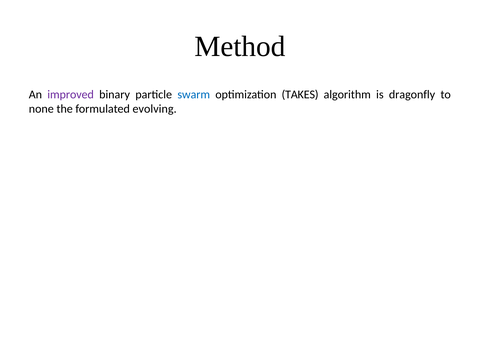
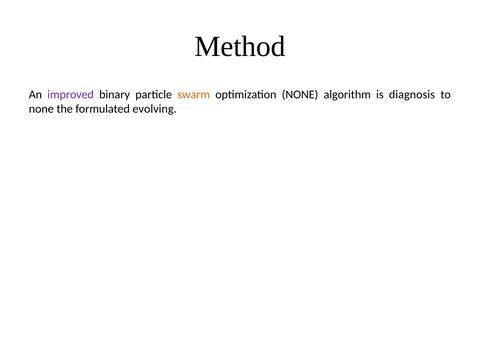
swarm colour: blue -> orange (194, 94)
optimization TAKES: TAKES -> NONE (300, 94)
dragonfly: dragonfly -> diagnosis (412, 94)
